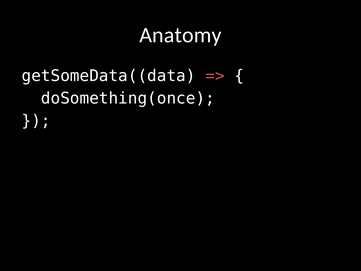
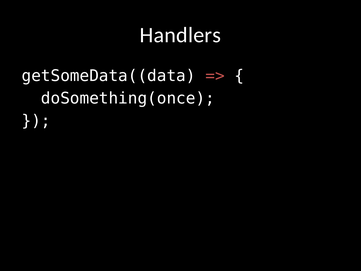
Anatomy: Anatomy -> Handlers (180, 35)
